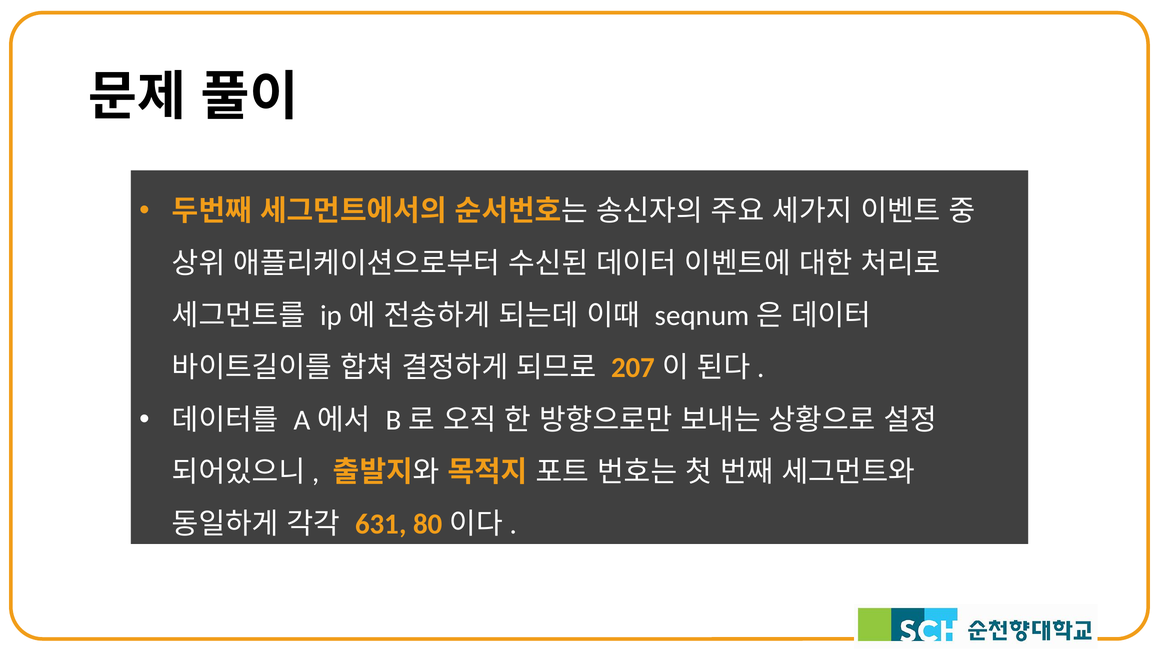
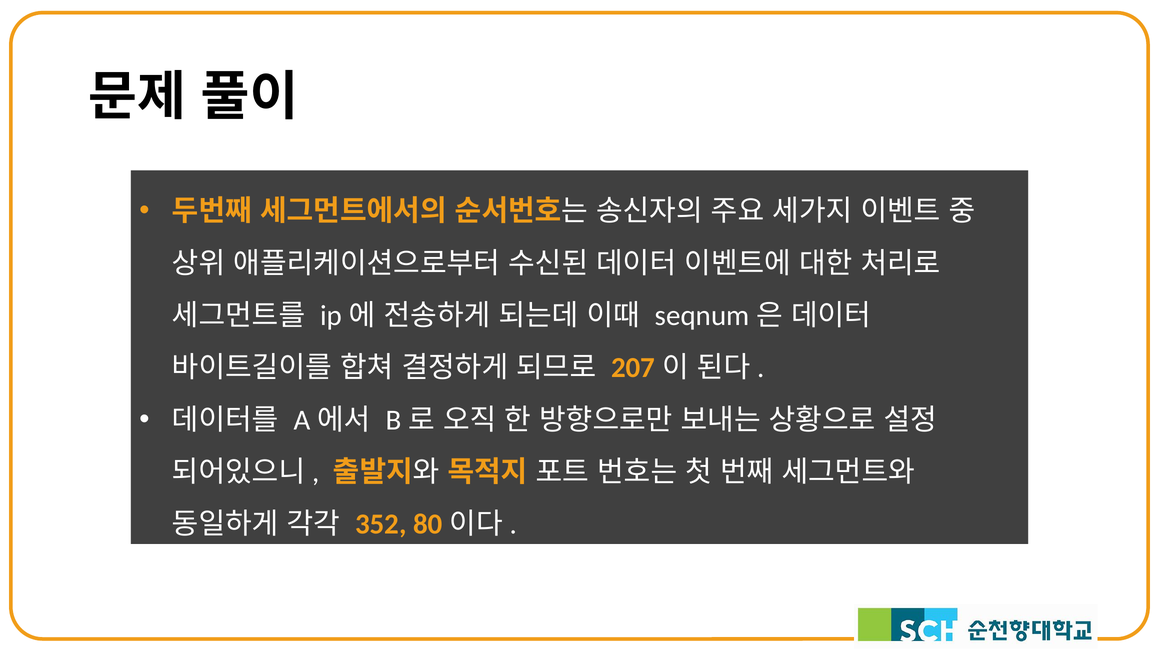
631: 631 -> 352 (381, 524)
